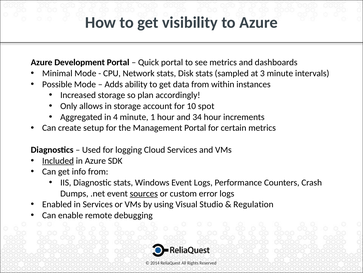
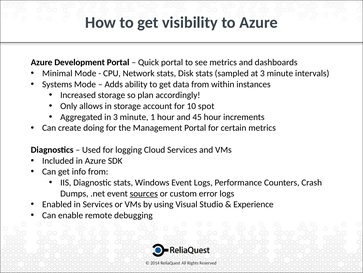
Possible: Possible -> Systems (57, 84)
in 4: 4 -> 3 (115, 117)
34: 34 -> 45 (197, 117)
setup: setup -> doing (94, 128)
Included underline: present -> none (58, 160)
Regulation: Regulation -> Experience (253, 204)
